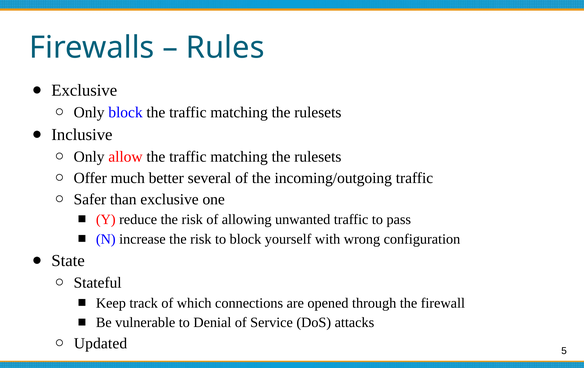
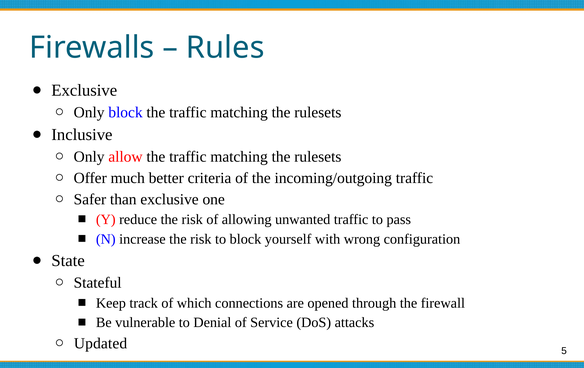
several: several -> criteria (210, 178)
